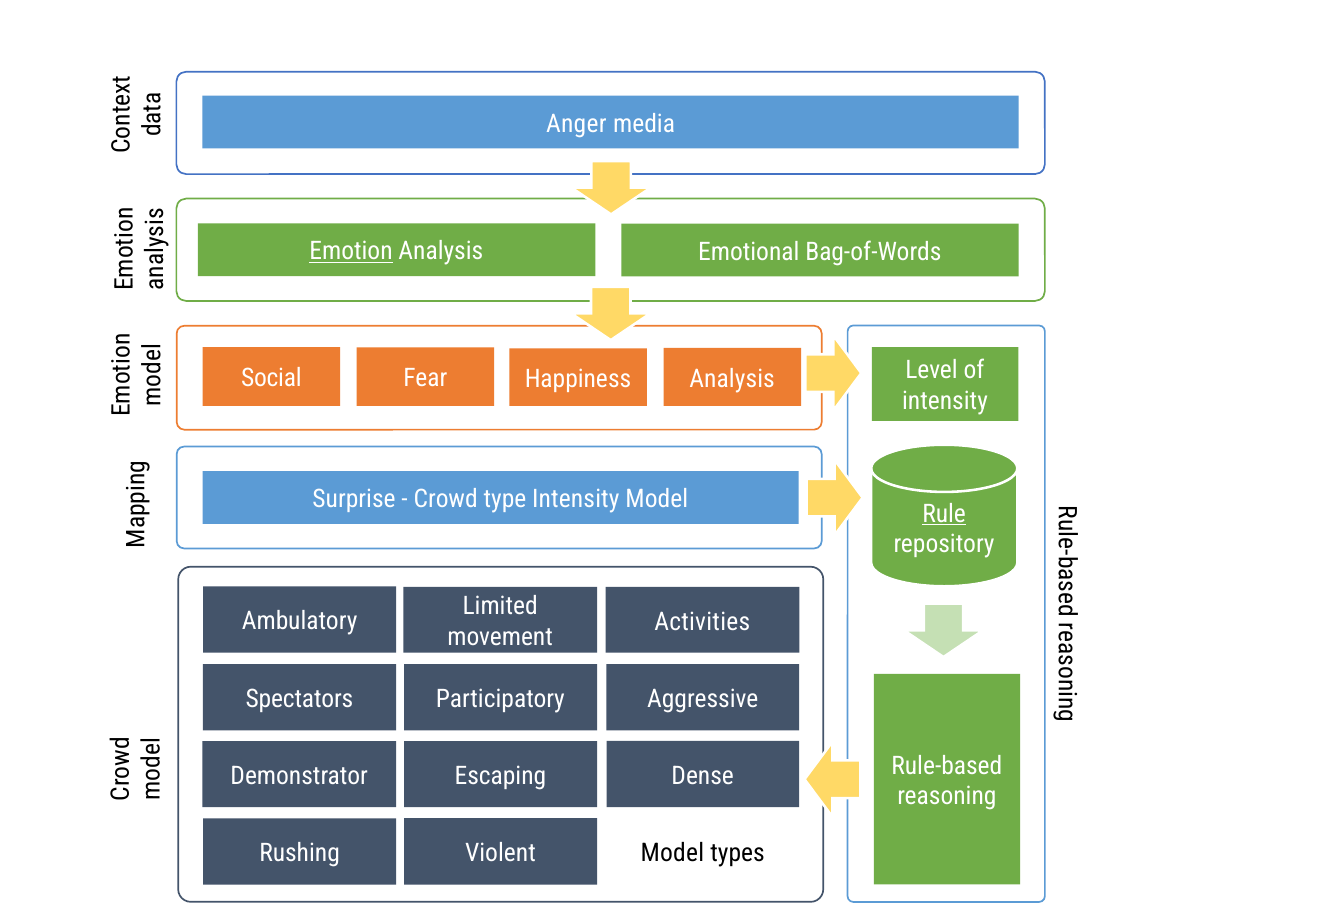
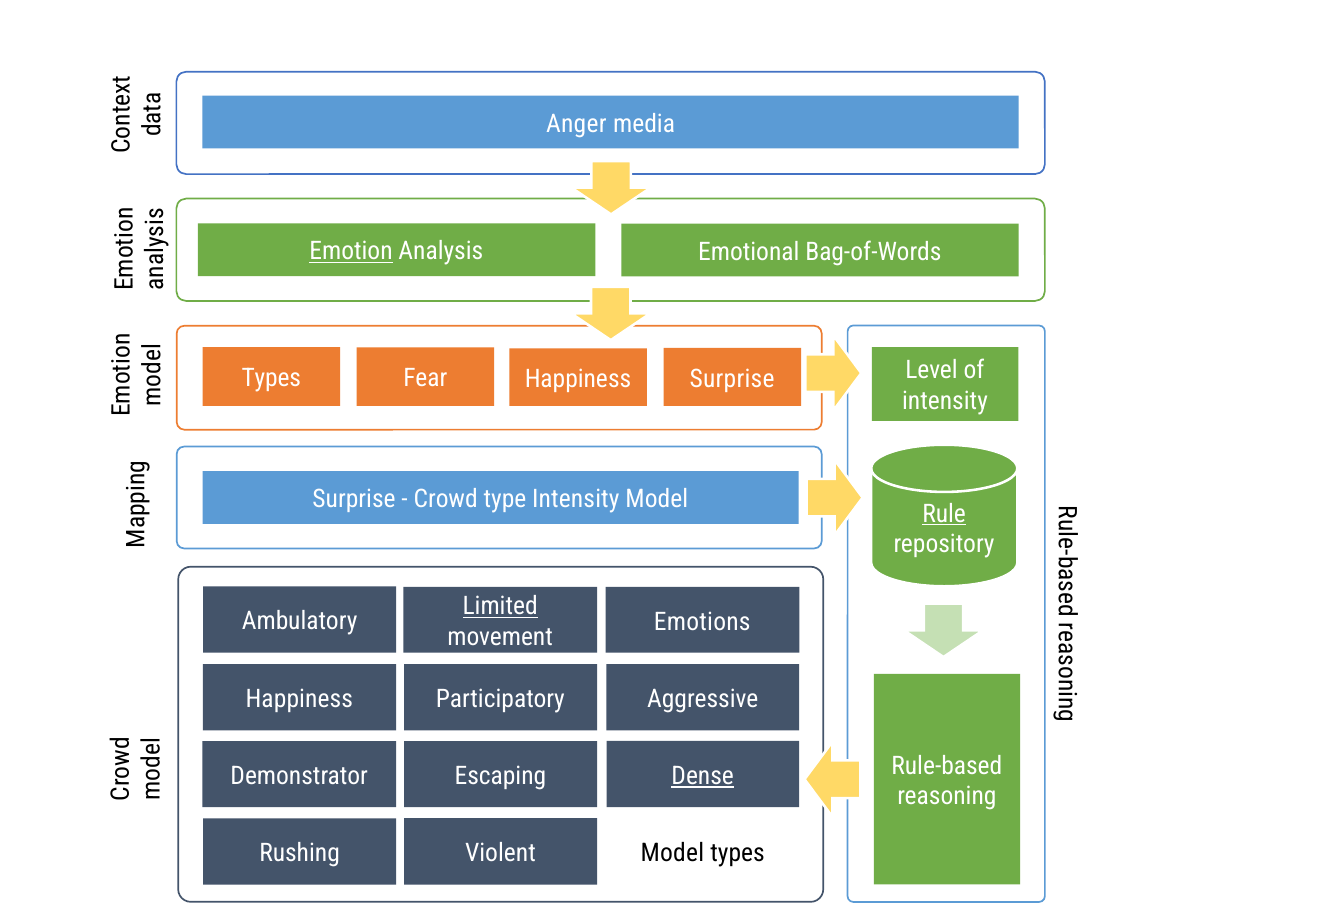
Social: Social -> Types (271, 378)
Fear Analysis: Analysis -> Surprise (732, 379)
Limited underline: none -> present (500, 606)
Activities: Activities -> Emotions (702, 622)
Spectators: Spectators -> Happiness (299, 699)
Dense underline: none -> present (703, 776)
